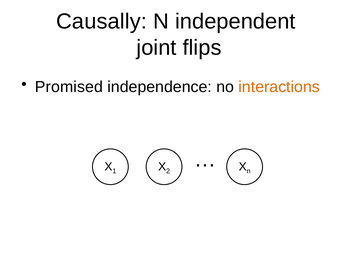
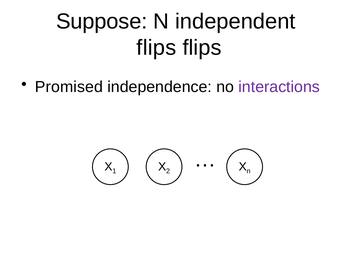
Causally: Causally -> Suppose (102, 22)
joint: joint -> flips (156, 48)
interactions colour: orange -> purple (279, 87)
